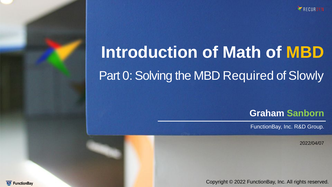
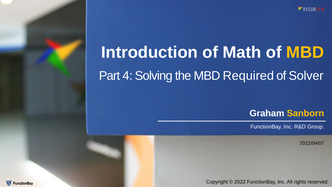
0: 0 -> 4 (128, 76)
Slowly: Slowly -> Solver (306, 76)
Sanborn colour: light green -> yellow (305, 113)
